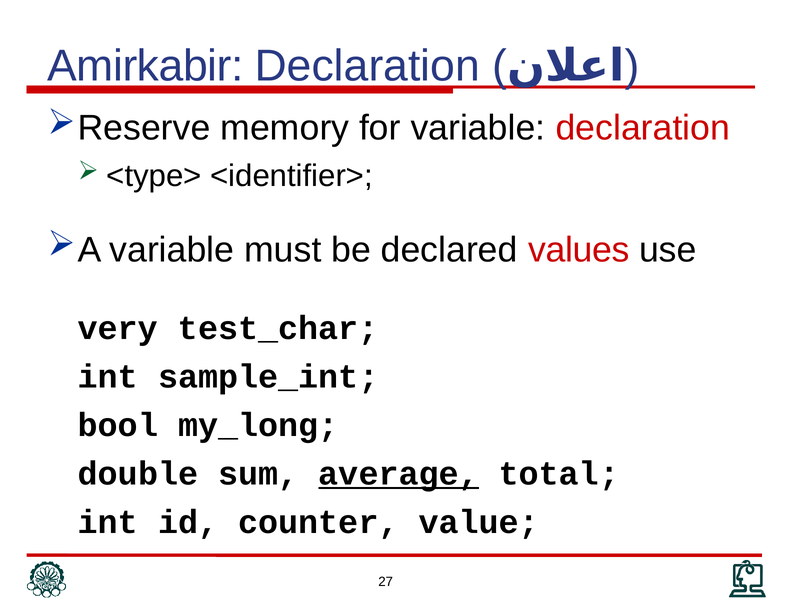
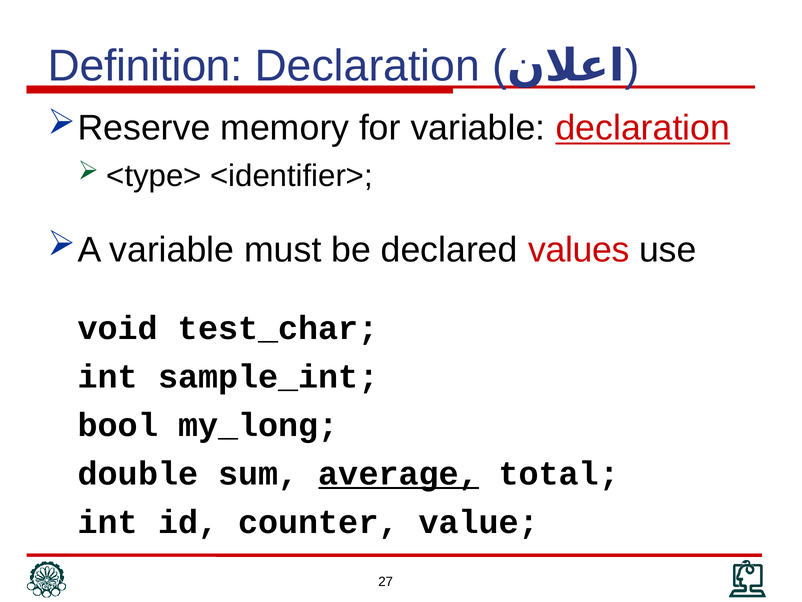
Amirkabir: Amirkabir -> Definition (145, 66)
declaration underline: none -> present (643, 128)
very: very -> void (118, 328)
